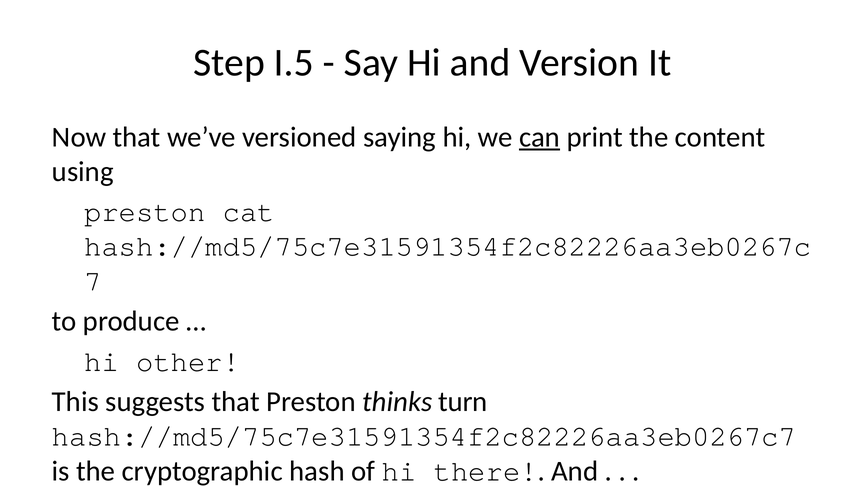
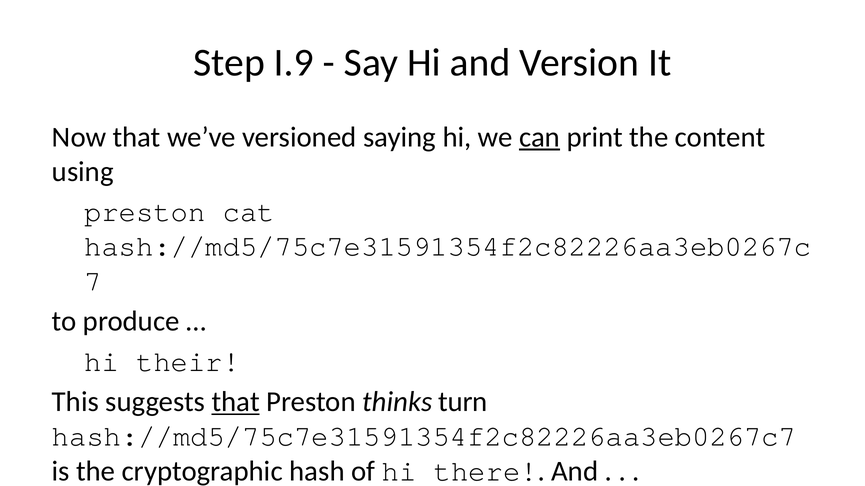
I.5: I.5 -> I.9 (294, 63)
other: other -> their (188, 362)
that underline: none -> present (236, 402)
